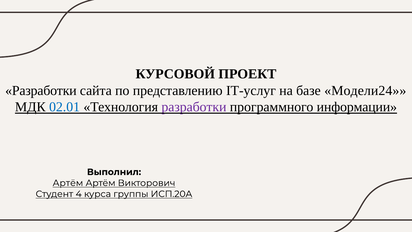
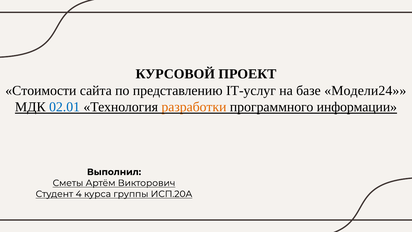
Разработки: Разработки -> Стоимости (41, 91)
разработки colour: purple -> orange (194, 107)
Артём: Артём -> Сметы (68, 183)
